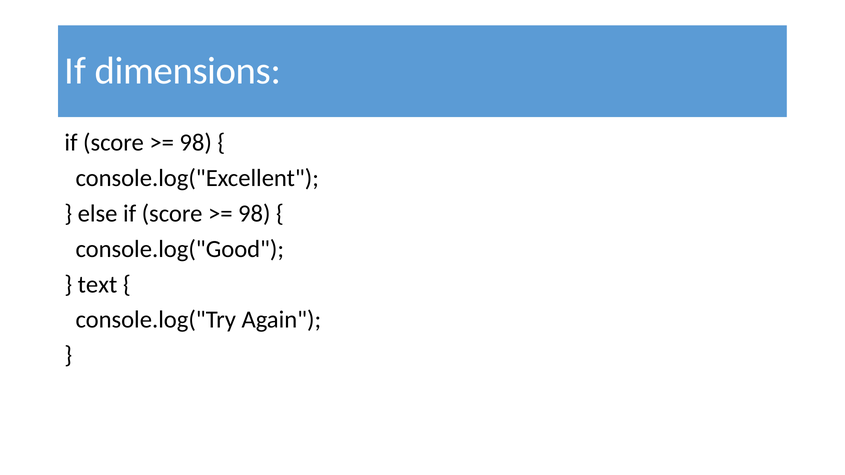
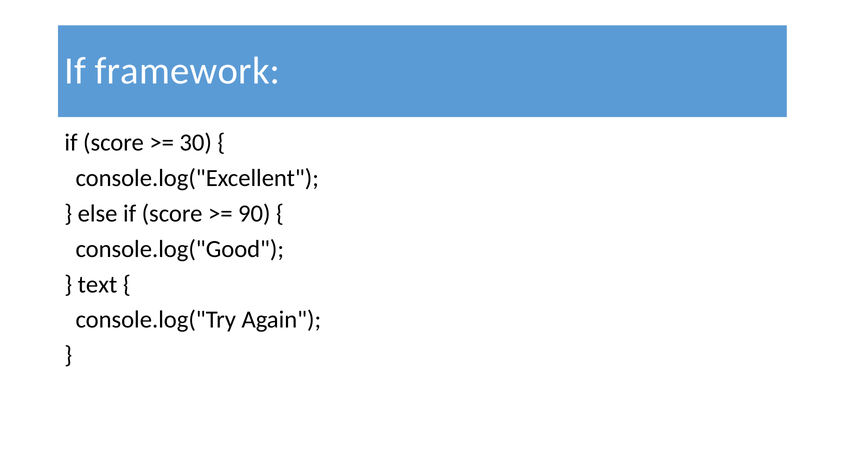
dimensions: dimensions -> framework (188, 71)
98: 98 -> 30 (196, 143)
98: 98 -> 90 (254, 214)
